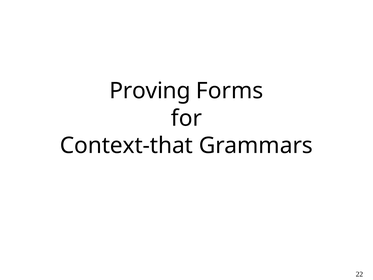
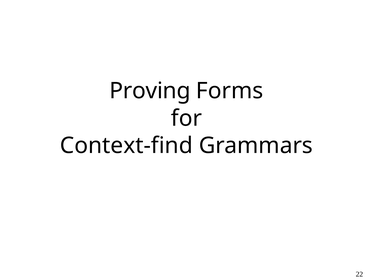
Context-that: Context-that -> Context-find (126, 145)
